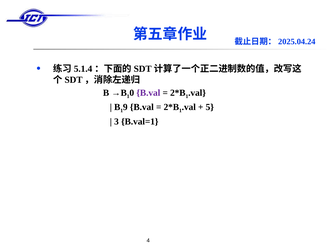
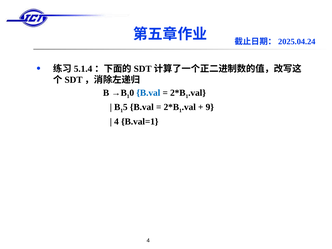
B.val colour: purple -> blue (148, 93)
9: 9 -> 5 (125, 107)
5: 5 -> 9 (210, 107)
3: 3 -> 4 (116, 122)
